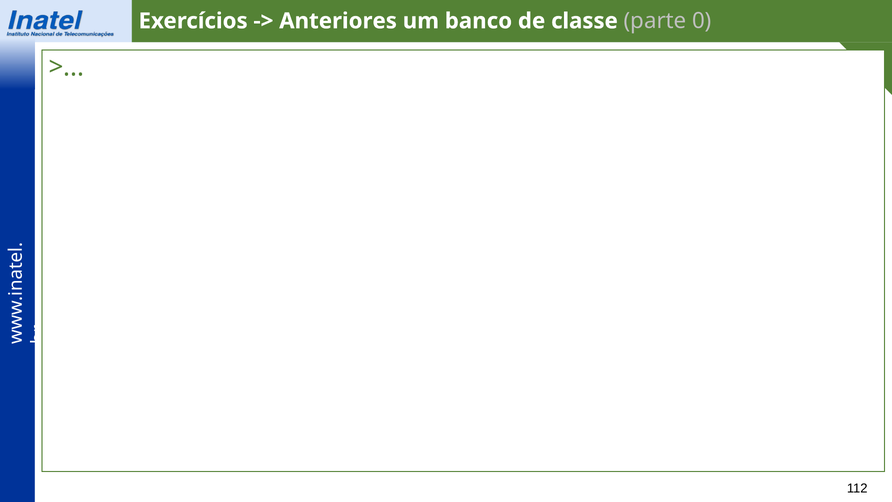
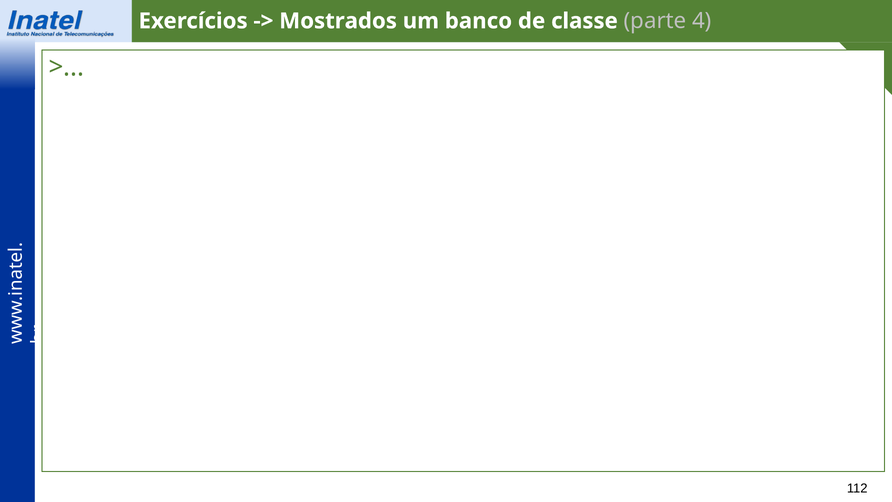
Anteriores: Anteriores -> Mostrados (338, 21)
0: 0 -> 4 (702, 21)
